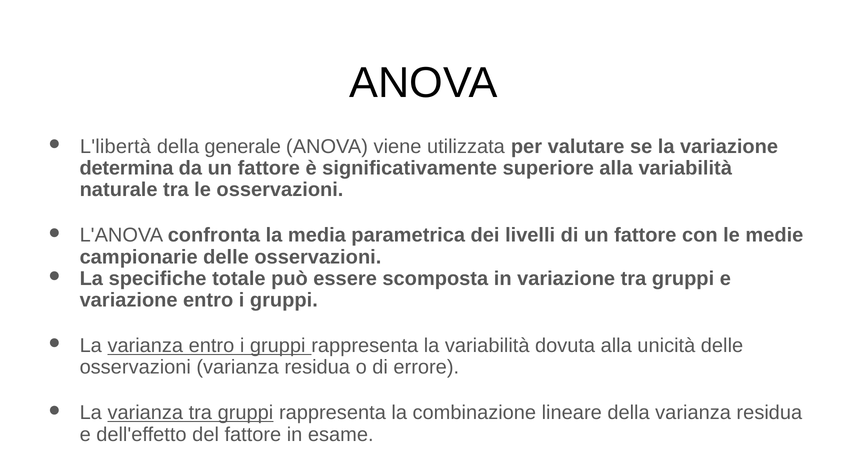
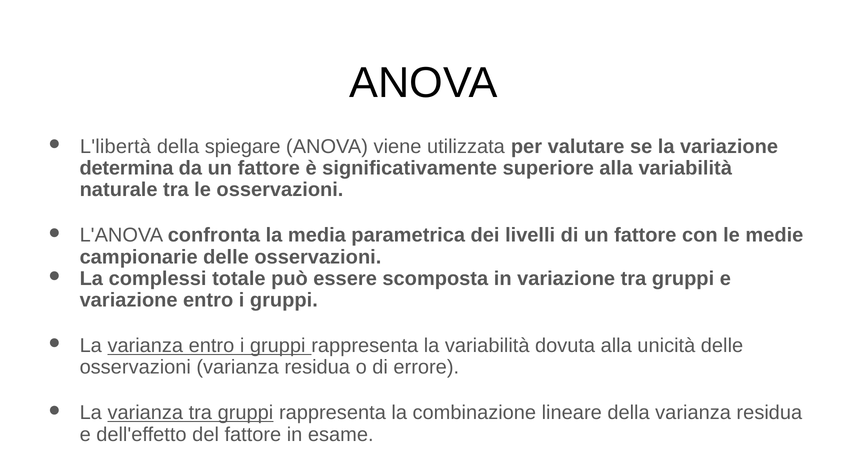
generale: generale -> spiegare (243, 147)
specifiche: specifiche -> complessi (158, 279)
